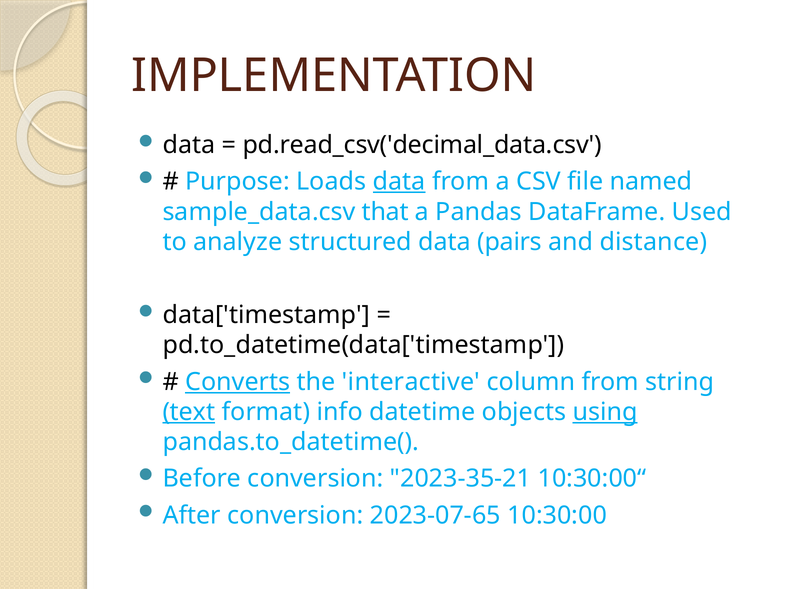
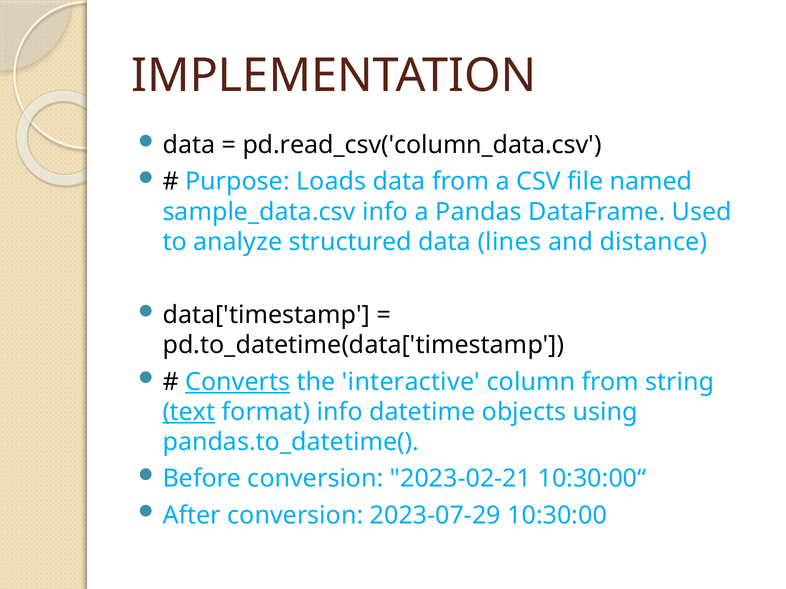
pd.read_csv('decimal_data.csv: pd.read_csv('decimal_data.csv -> pd.read_csv('column_data.csv (422, 145)
data underline: present -> none (399, 182)
sample_data.csv that: that -> info (385, 212)
pairs: pairs -> lines (509, 242)
using underline: present -> none (605, 412)
2023-35-21: 2023-35-21 -> 2023-02-21 (461, 479)
2023-07-65: 2023-07-65 -> 2023-07-29 (435, 516)
